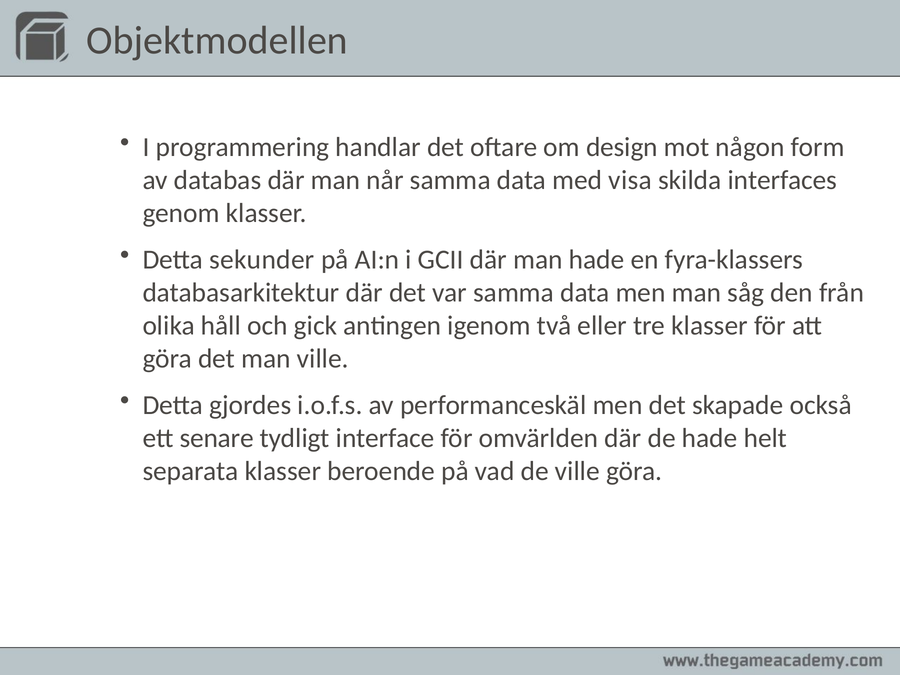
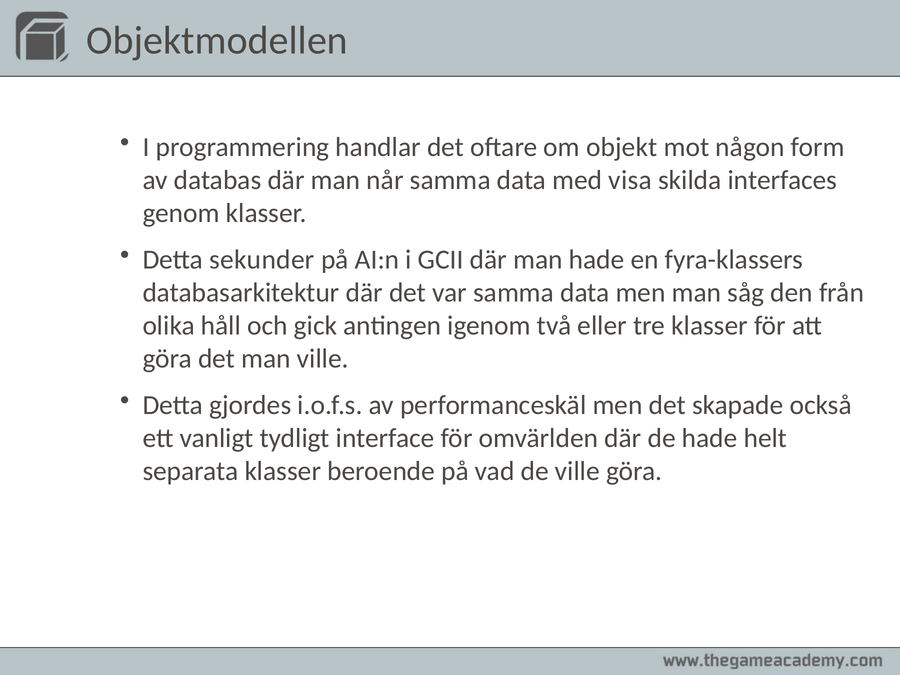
design: design -> objekt (622, 147)
senare: senare -> vanligt (217, 438)
